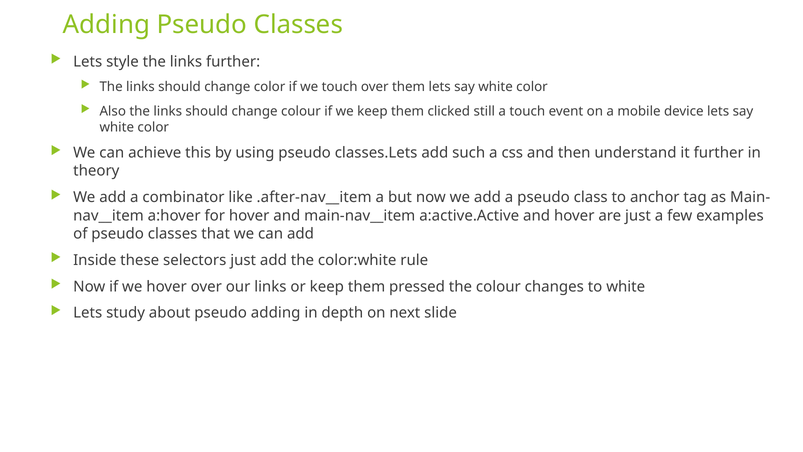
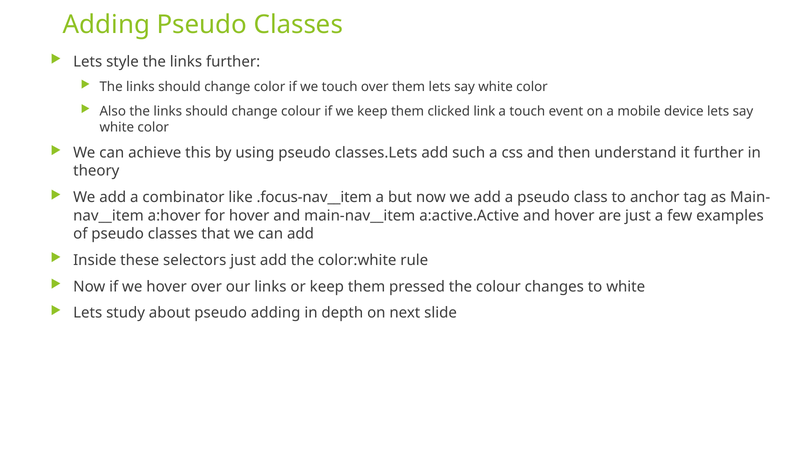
still: still -> link (484, 111)
.after-nav__item: .after-nav__item -> .focus-nav__item (314, 197)
